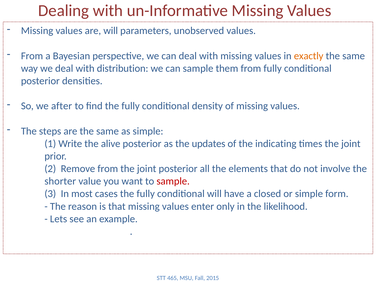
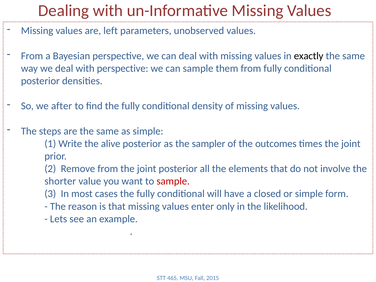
are will: will -> left (111, 31)
exactly colour: orange -> black (309, 56)
with distribution: distribution -> perspective (123, 68)
updates: updates -> sampler (209, 144)
indicating: indicating -> outcomes (276, 144)
